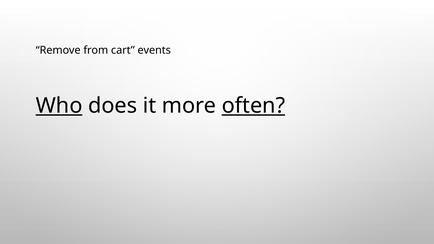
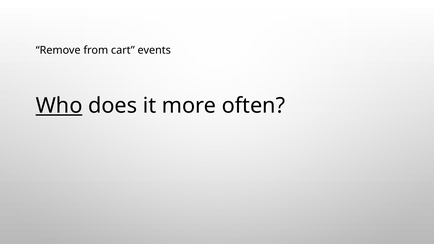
often underline: present -> none (253, 106)
